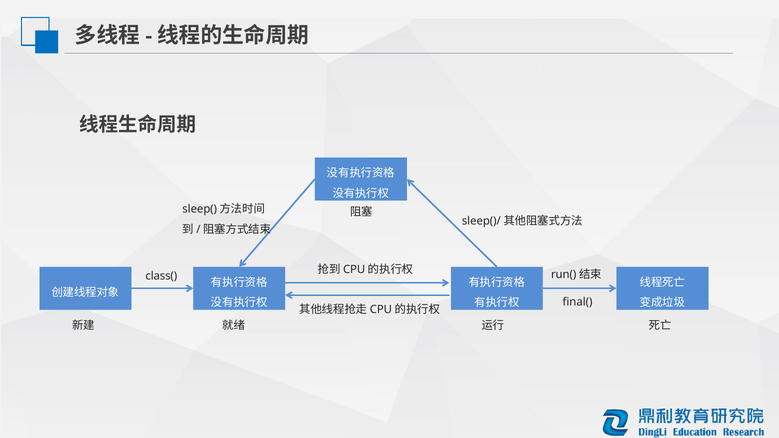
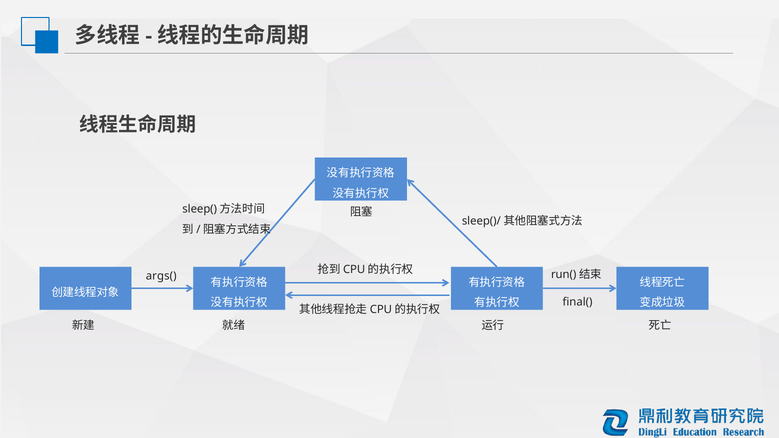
class(: class( -> args( (161, 276)
